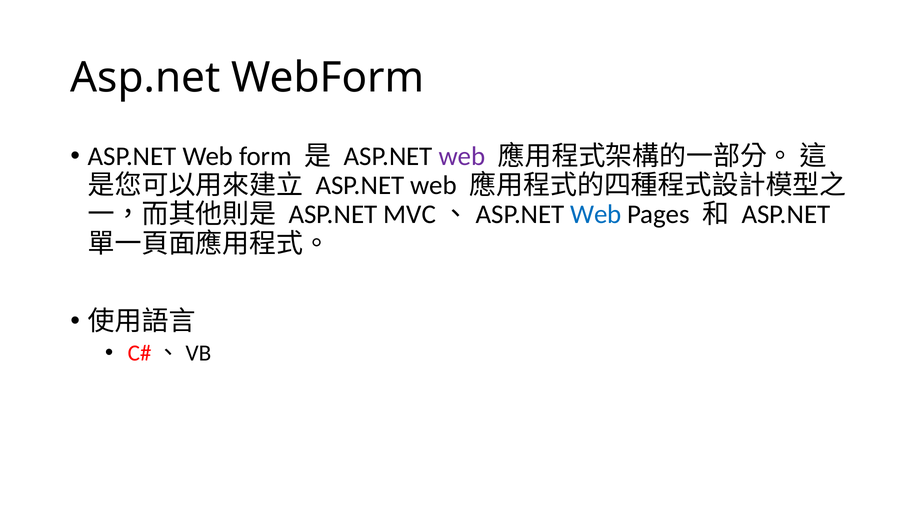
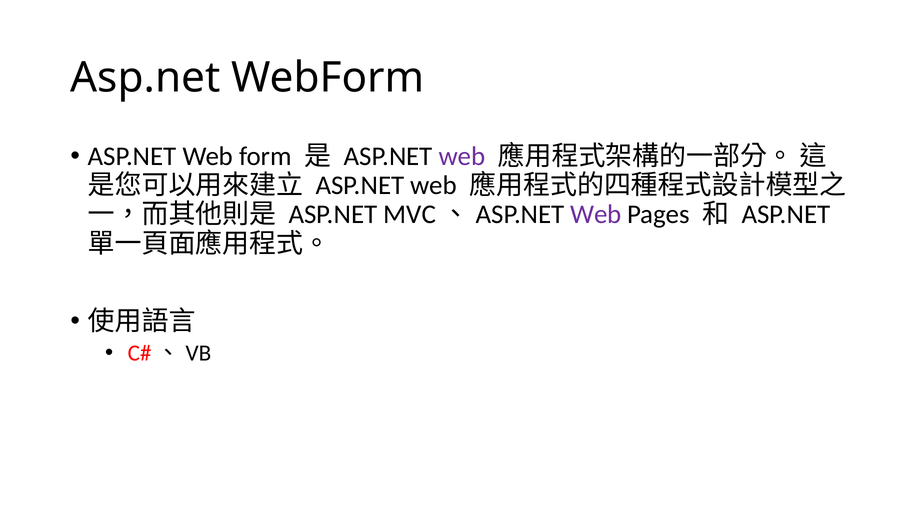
Web colour: blue -> purple (596, 214)
